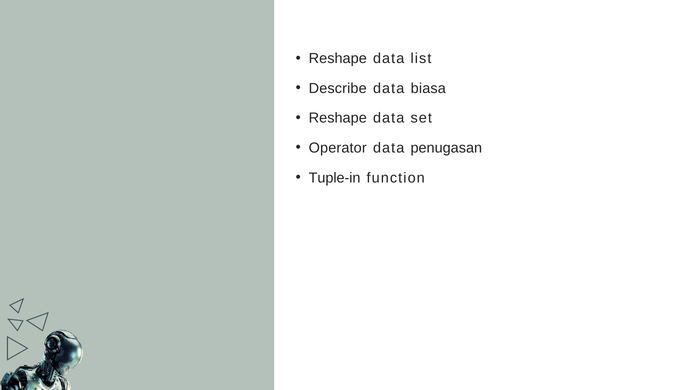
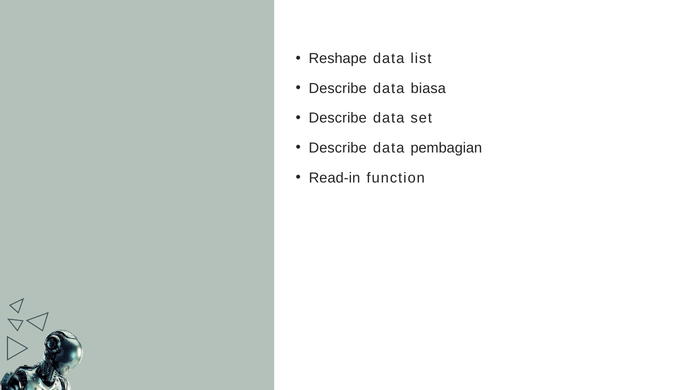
Reshape: Reshape -> Describe (338, 118)
Operator: Operator -> Describe (338, 148)
penugasan: penugasan -> pembagian (446, 148)
Tuple-in: Tuple-in -> Read-in (334, 178)
